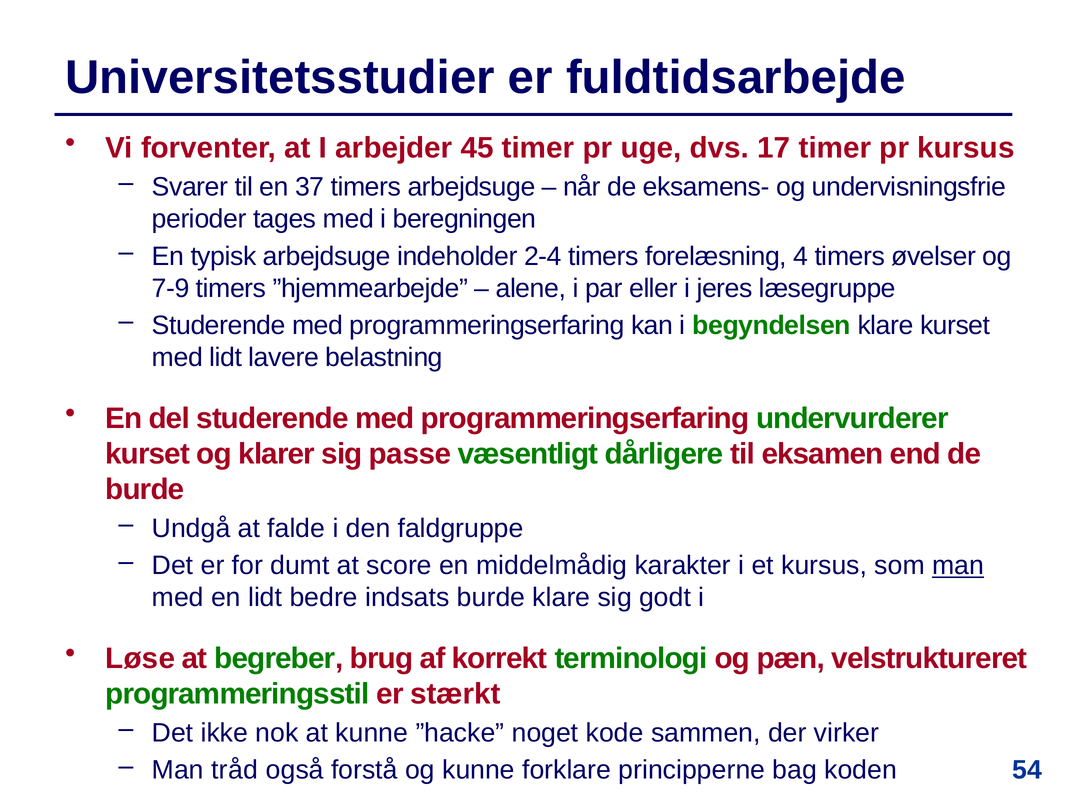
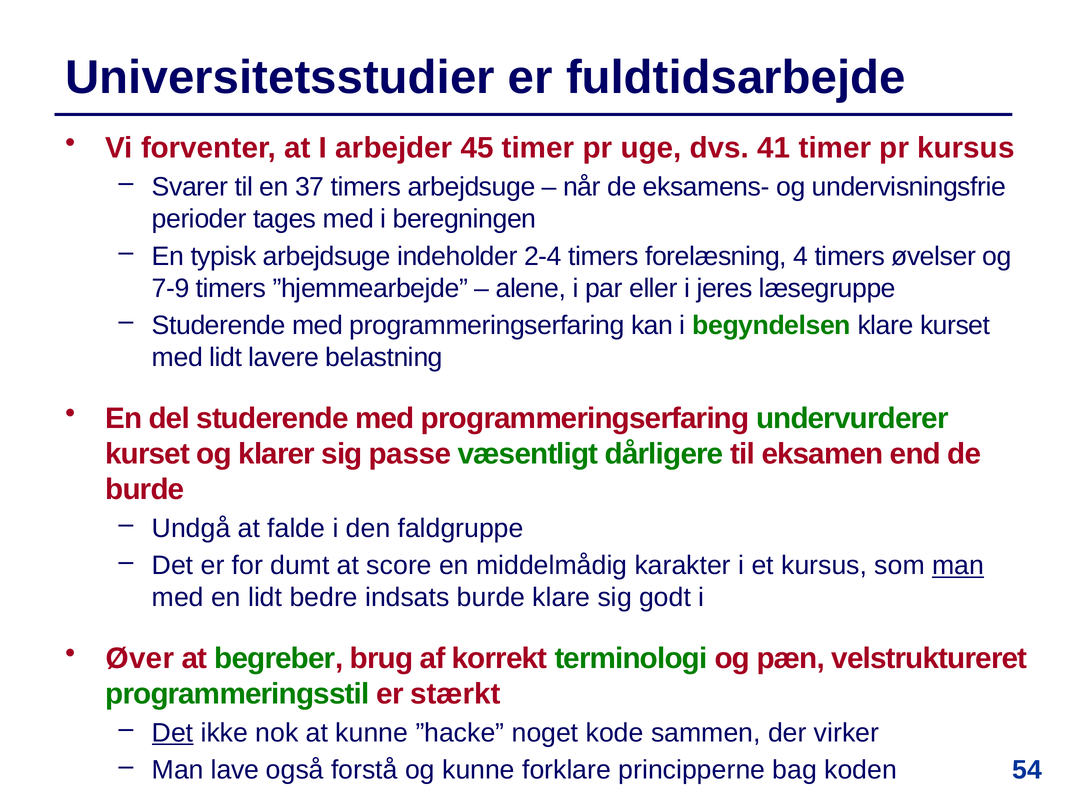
17: 17 -> 41 (774, 148)
Løse: Løse -> Øver (140, 658)
Det underline: none -> present (173, 733)
tråd: tråd -> lave (235, 770)
